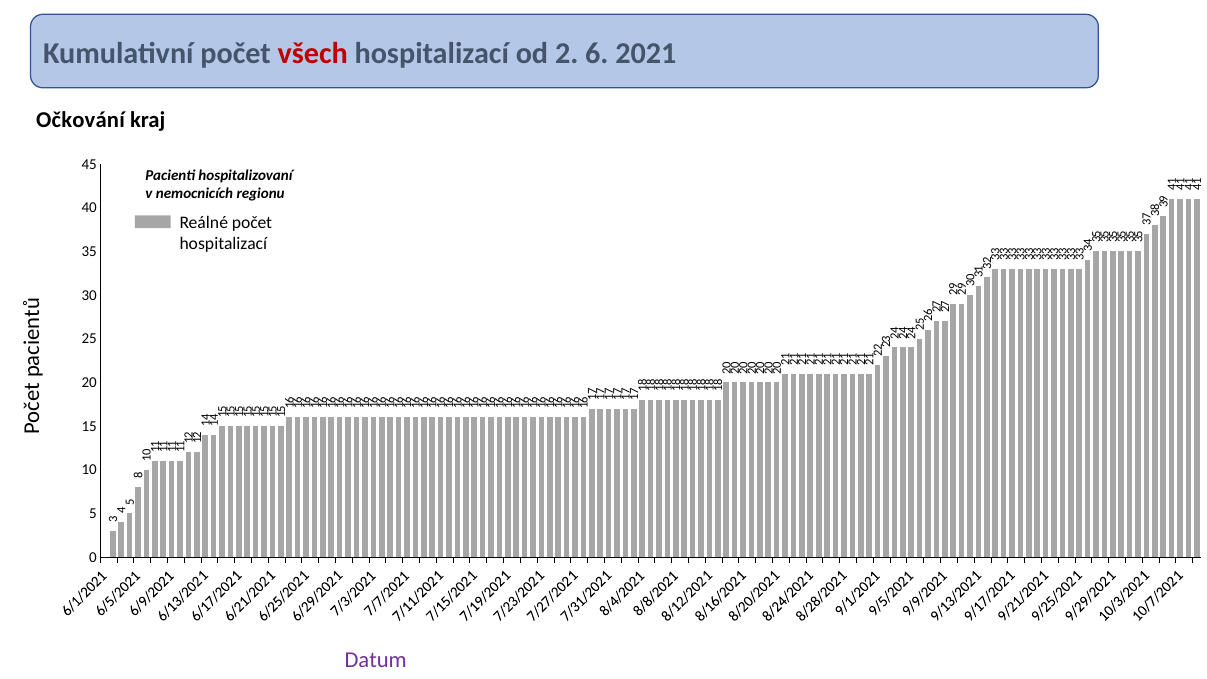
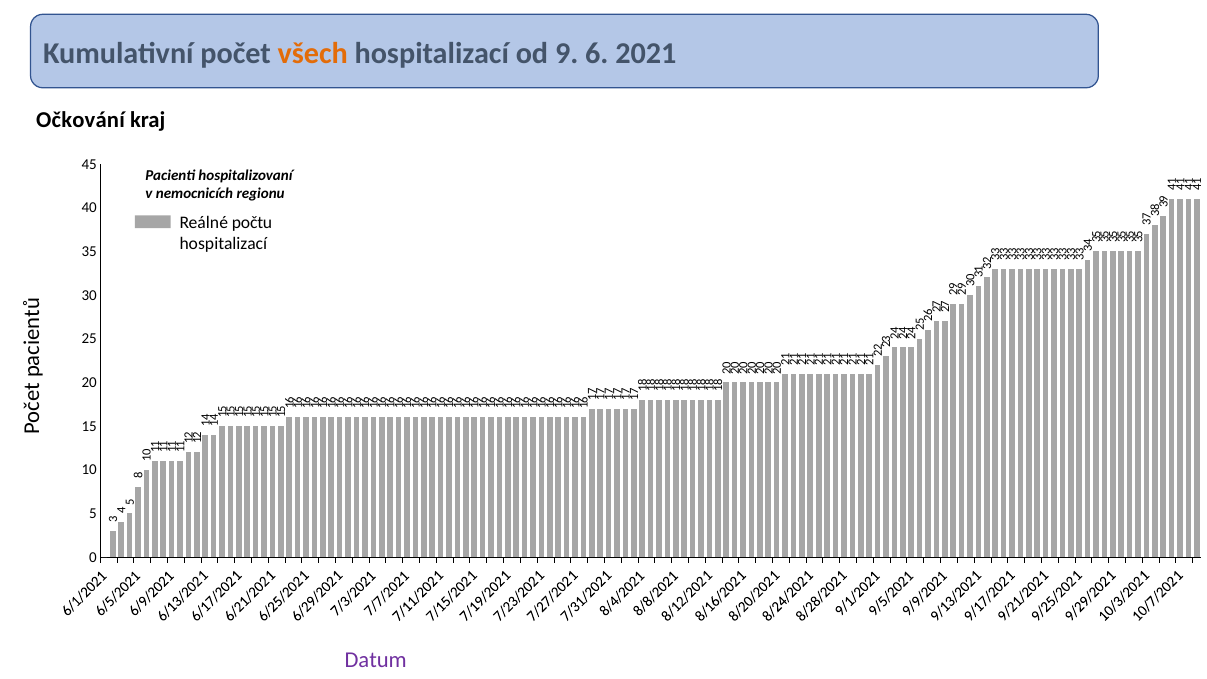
všech colour: red -> orange (313, 53)
od 2: 2 -> 9 (567, 53)
Reálné počet: počet -> počtu (252, 222)
